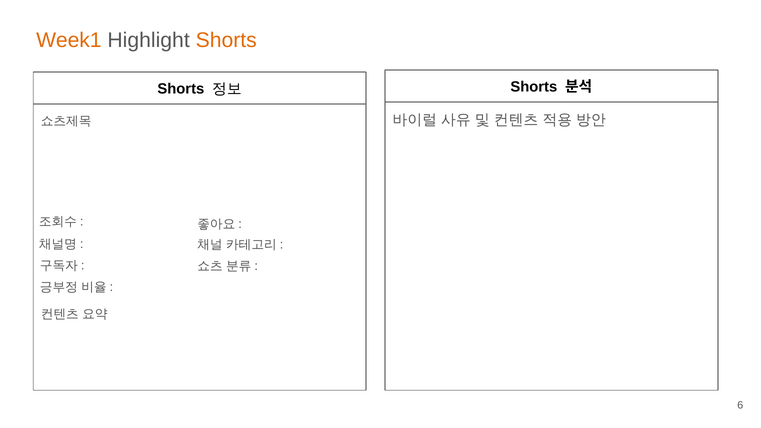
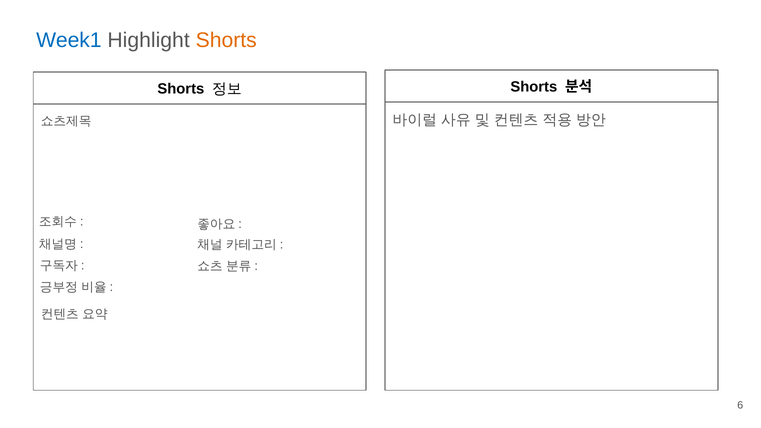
Week1 colour: orange -> blue (69, 40)
